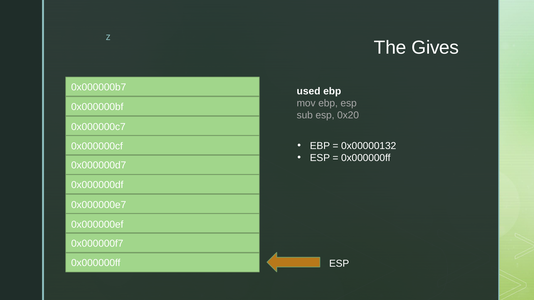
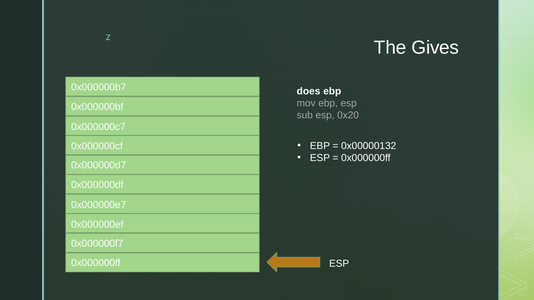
used: used -> does (309, 91)
